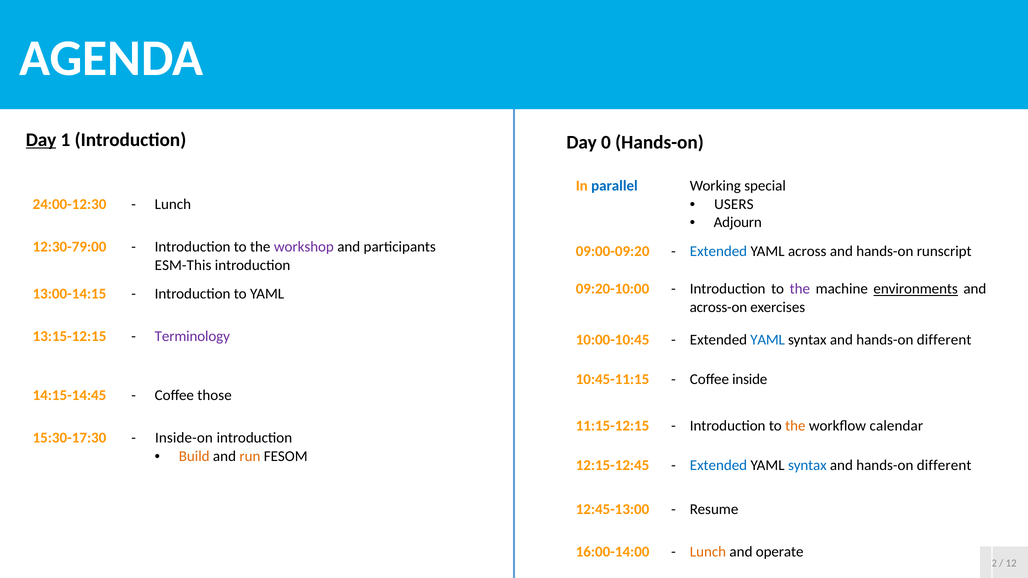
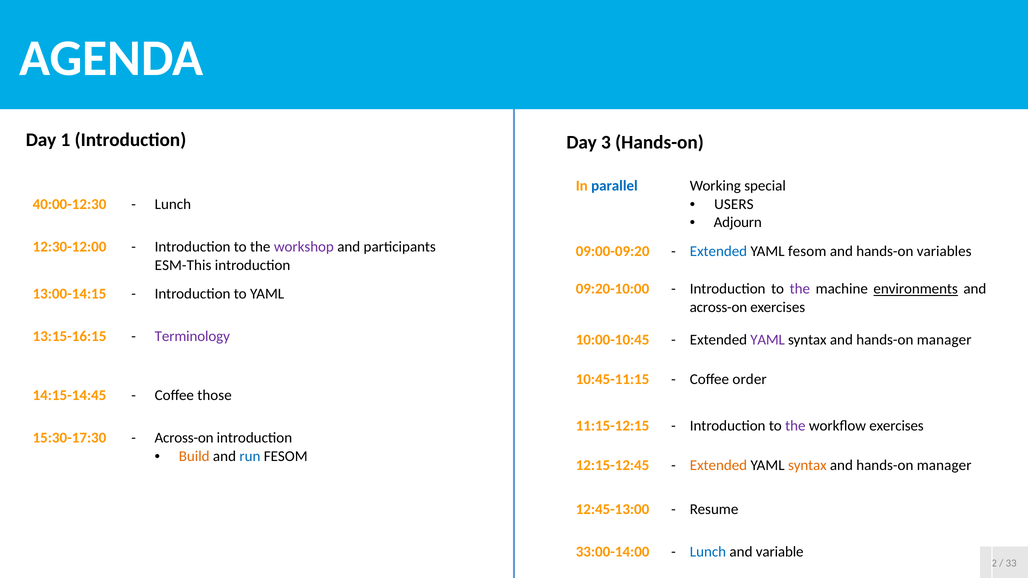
Day underline: present -> none (41, 140)
0: 0 -> 3 (606, 142)
24:00-12:30: 24:00-12:30 -> 40:00-12:30 (70, 204)
12:30-79:00: 12:30-79:00 -> 12:30-12:00 (70, 247)
YAML across: across -> fesom (807, 251)
runscript: runscript -> variables (944, 251)
13:15-12:15: 13:15-12:15 -> 13:15-16:15 (70, 336)
YAML colour: blue -> purple (768, 340)
different: different -> manager (944, 340)
inside: inside -> order (750, 380)
the colour: orange -> purple (795, 426)
workflow calendar: calendar -> exercises (897, 426)
Inside-on: Inside-on -> Across-on (184, 438)
run colour: orange -> blue (250, 456)
Extended colour: blue -> orange (718, 465)
syntax colour: blue -> orange (807, 465)
different: different -> manager (944, 465)
16:00-14:00: 16:00-14:00 -> 33:00-14:00 (613, 552)
Lunch colour: orange -> blue (708, 552)
operate: operate -> variable (780, 552)
12: 12 -> 33 (1011, 563)
